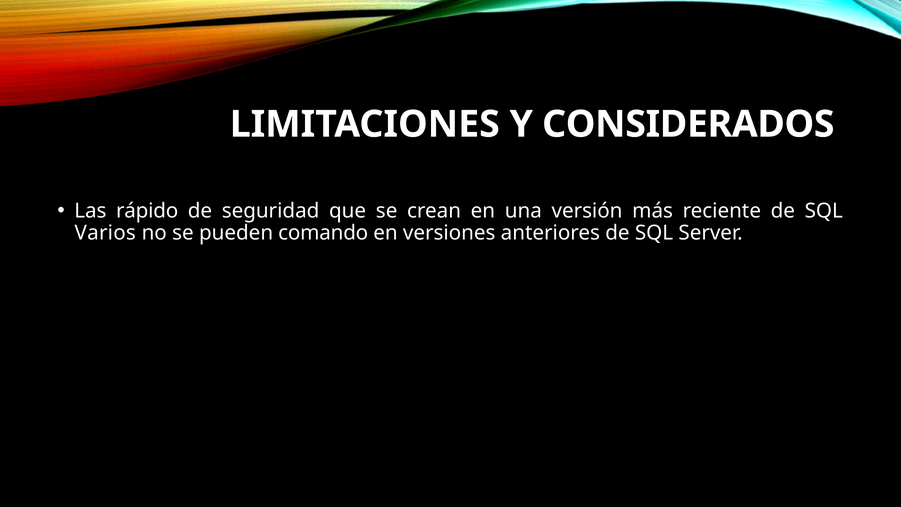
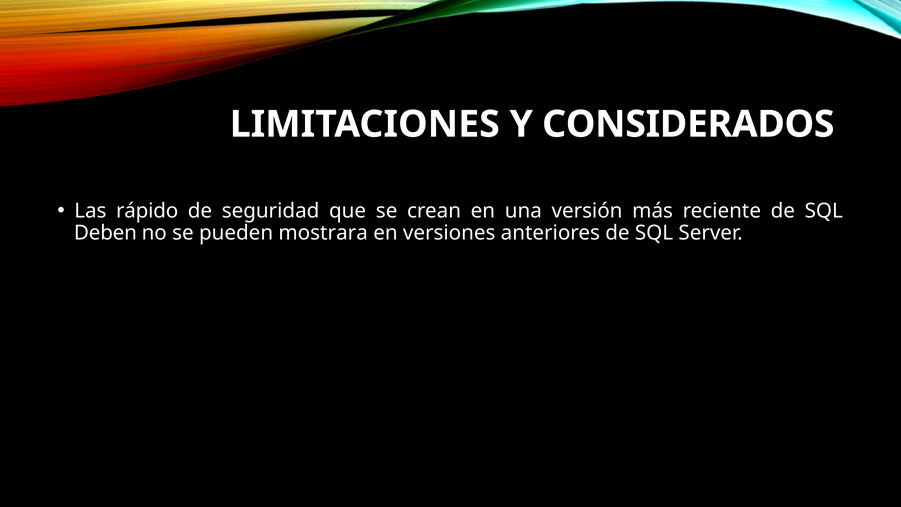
Varios: Varios -> Deben (105, 233)
comando: comando -> mostrara (323, 233)
